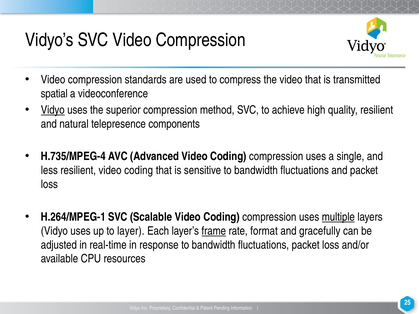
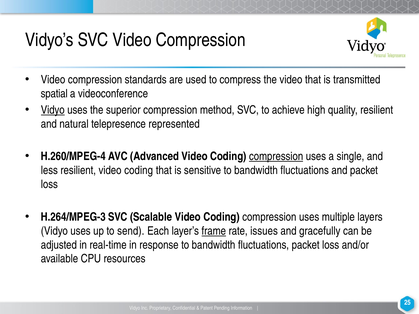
components: components -> represented (174, 124)
H.735/MPEG-4: H.735/MPEG-4 -> H.260/MPEG-4 (73, 157)
compression underline: none -> present (276, 157)
H.264/MPEG-1: H.264/MPEG-1 -> H.264/MPEG-3 (73, 217)
multiple underline: present -> none (338, 217)
layer: layer -> send (131, 231)
format: format -> issues (264, 231)
